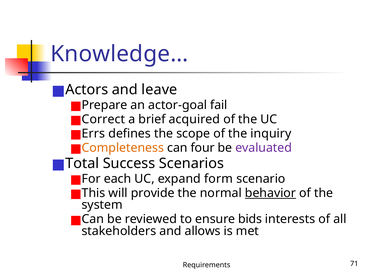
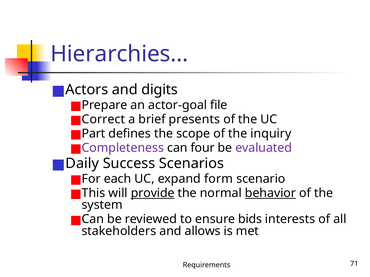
Knowledge…: Knowledge… -> Hierarchies… (119, 54)
leave: leave -> digits (160, 90)
fail: fail -> file (219, 105)
acquired: acquired -> presents (194, 119)
Errs: Errs -> Part (94, 134)
Completeness colour: orange -> purple (123, 148)
Total: Total -> Daily (82, 164)
provide underline: none -> present (153, 193)
